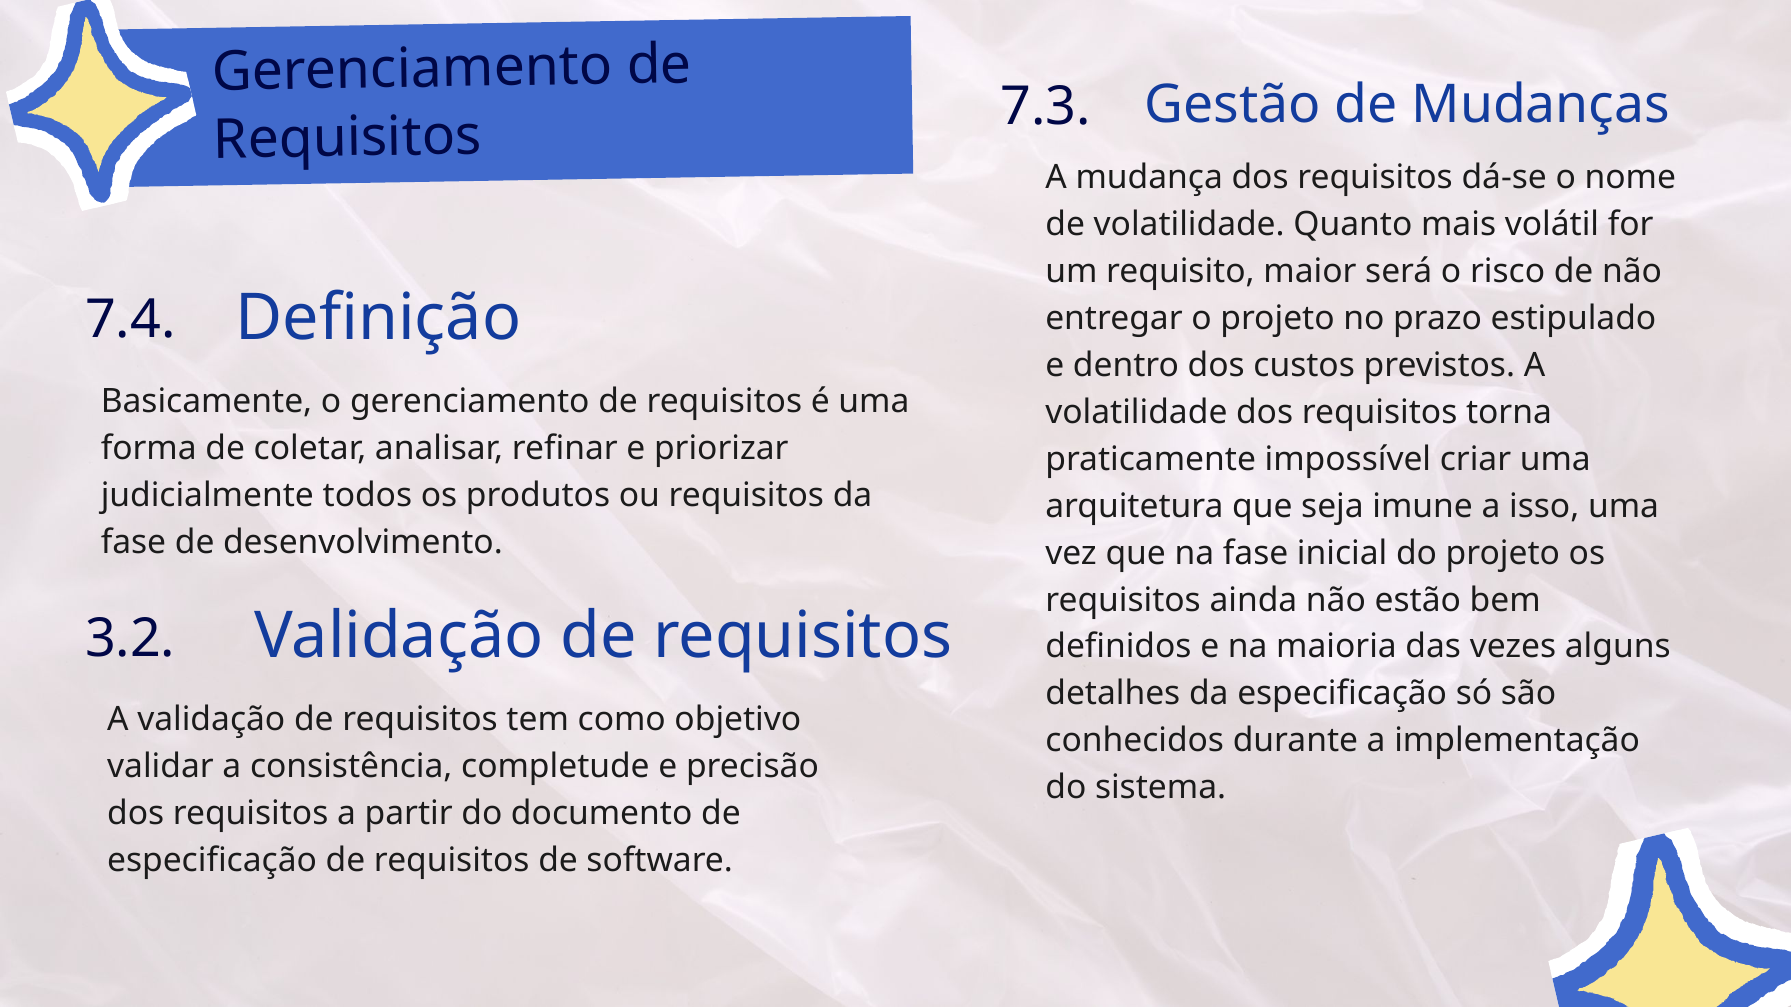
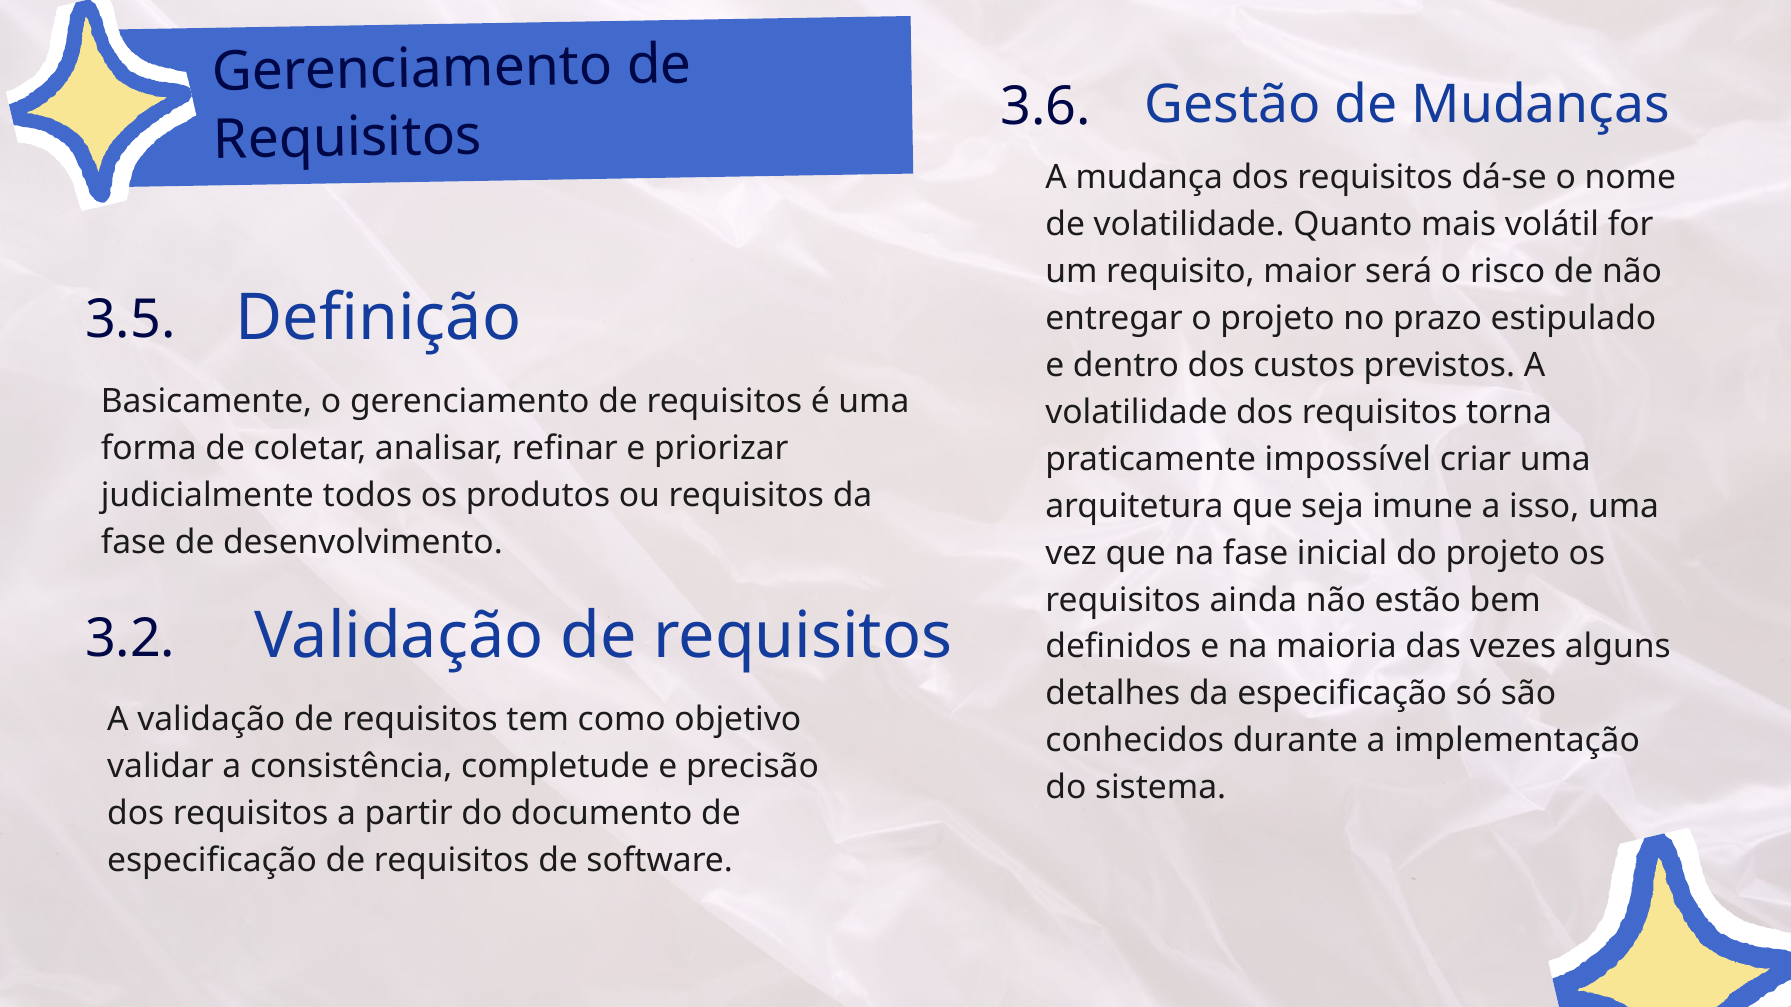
7.3: 7.3 -> 3.6 (1046, 106)
7.4: 7.4 -> 3.5 (130, 320)
